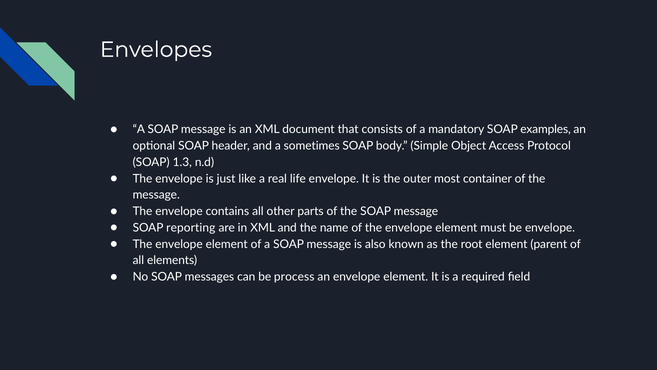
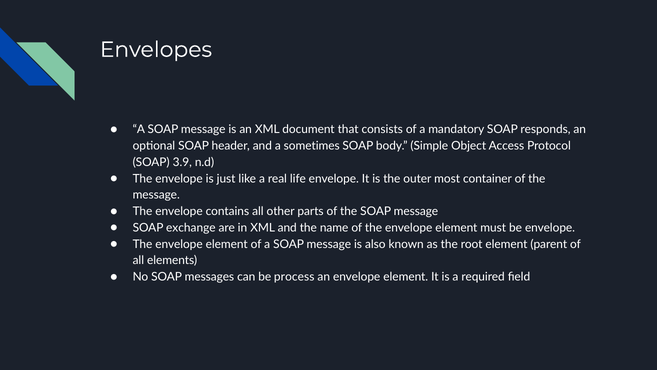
examples: examples -> responds (545, 129)
1.3: 1.3 -> 3.9 (182, 162)
reporting: reporting -> exchange (191, 228)
